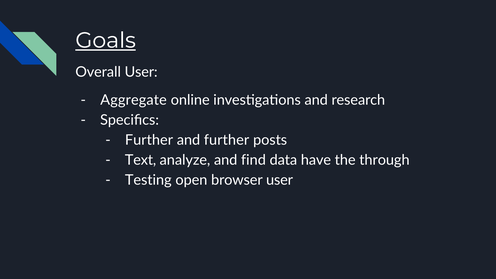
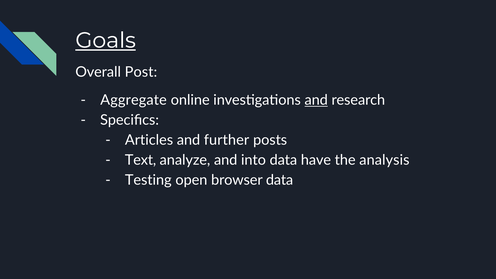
Overall User: User -> Post (141, 72)
and underline: none -> present (316, 100)
Further: Further -> Articles (149, 140)
find: find -> into (253, 160)
through: through -> analysis (384, 160)
browser user: user -> data (280, 180)
